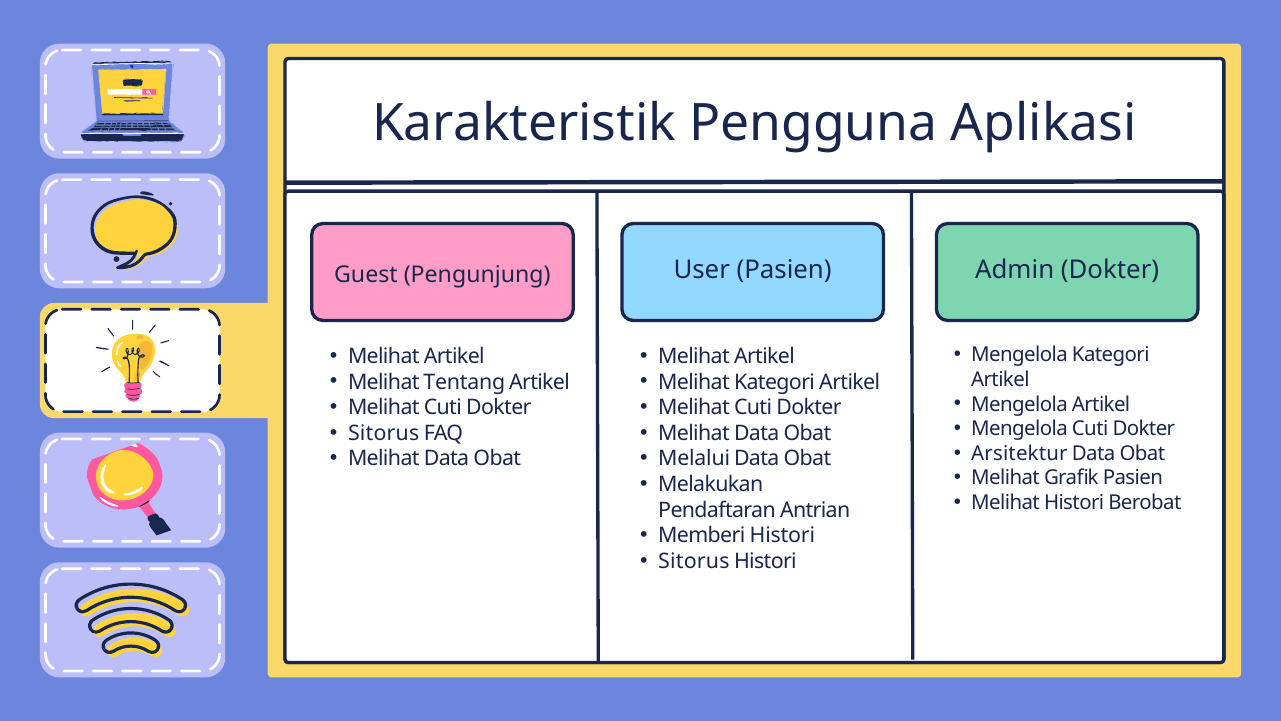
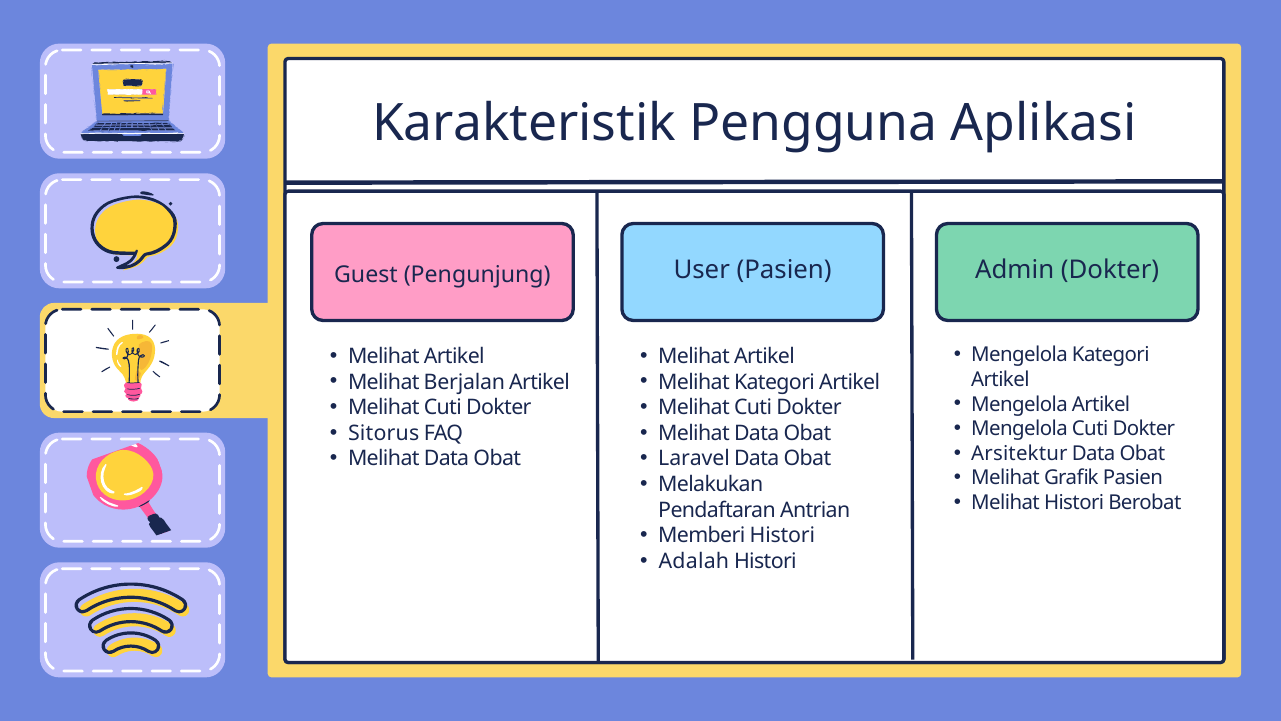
Tentang: Tentang -> Berjalan (464, 382)
Melalui: Melalui -> Laravel (694, 459)
Sitorus: Sitorus -> Adalah (694, 561)
